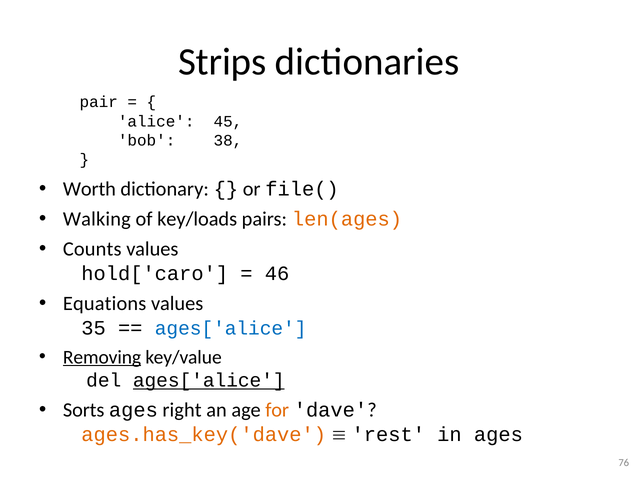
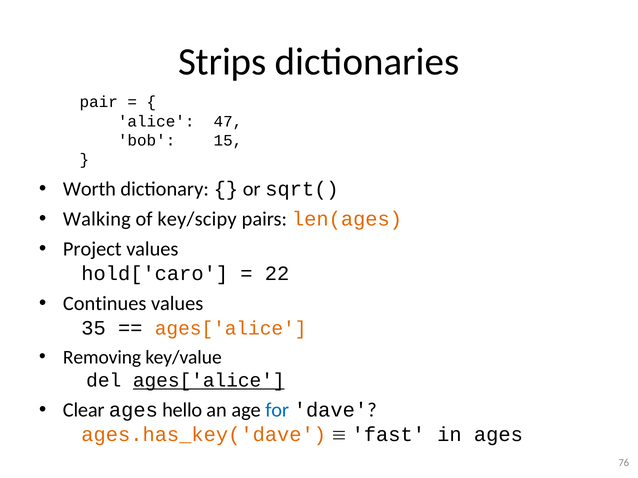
45: 45 -> 47 (228, 121)
38: 38 -> 15 (228, 141)
file(: file( -> sqrt( (302, 189)
key/loads: key/loads -> key/scipy (197, 219)
Counts: Counts -> Project (92, 249)
46: 46 -> 22 (277, 274)
Equations: Equations -> Continues (105, 304)
ages['alice colour: blue -> orange (231, 329)
Removing underline: present -> none (102, 358)
Sorts: Sorts -> Clear (84, 411)
right: right -> hello (182, 411)
for colour: orange -> blue (277, 411)
rest: rest -> fast (388, 435)
